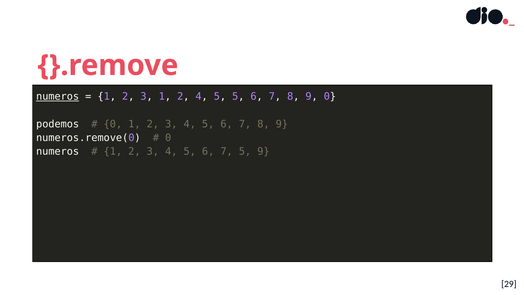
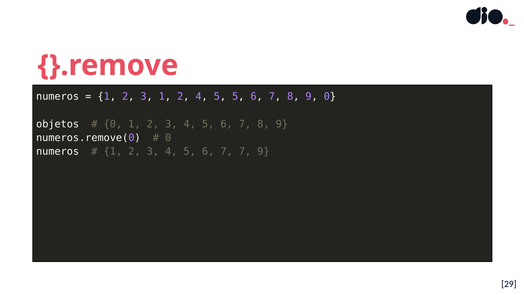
numeros underline: present -> none (58, 96)
podemos: podemos -> objetos (58, 124)
7 5: 5 -> 7 (245, 152)
